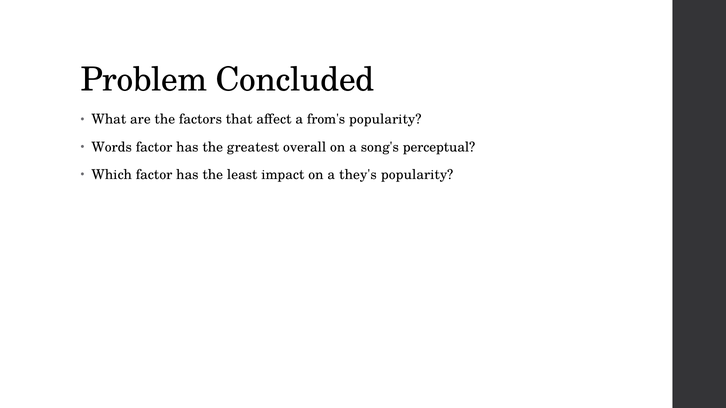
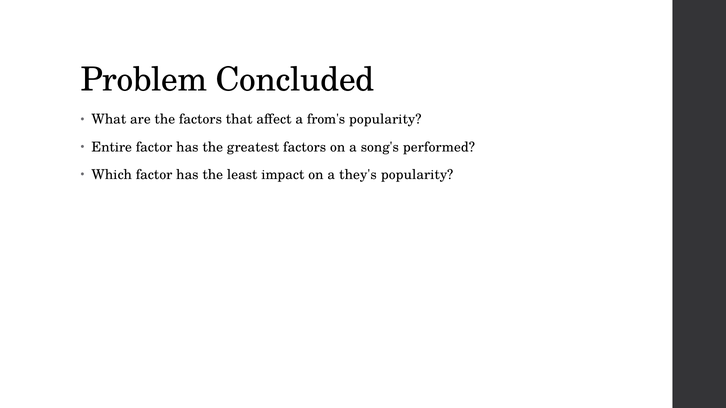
Words: Words -> Entire (112, 147)
greatest overall: overall -> factors (305, 147)
perceptual: perceptual -> performed (439, 147)
